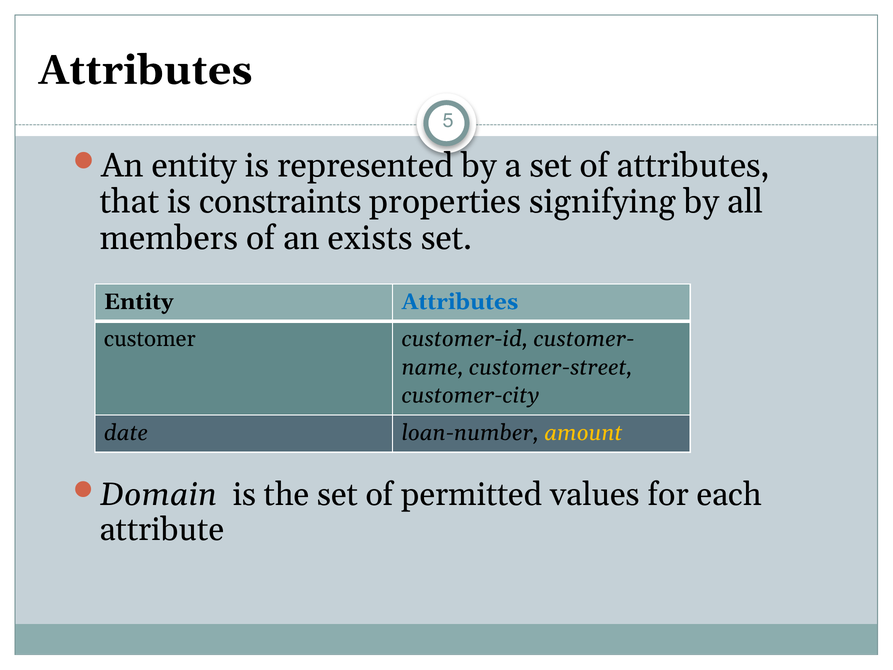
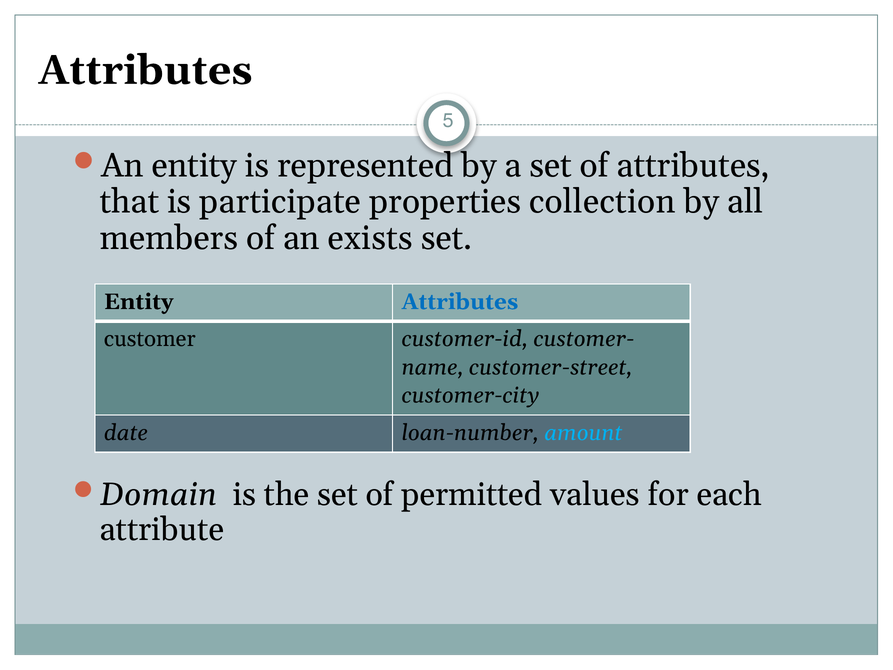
constraints: constraints -> participate (280, 202)
signifying: signifying -> collection (602, 202)
amount colour: yellow -> light blue (583, 433)
